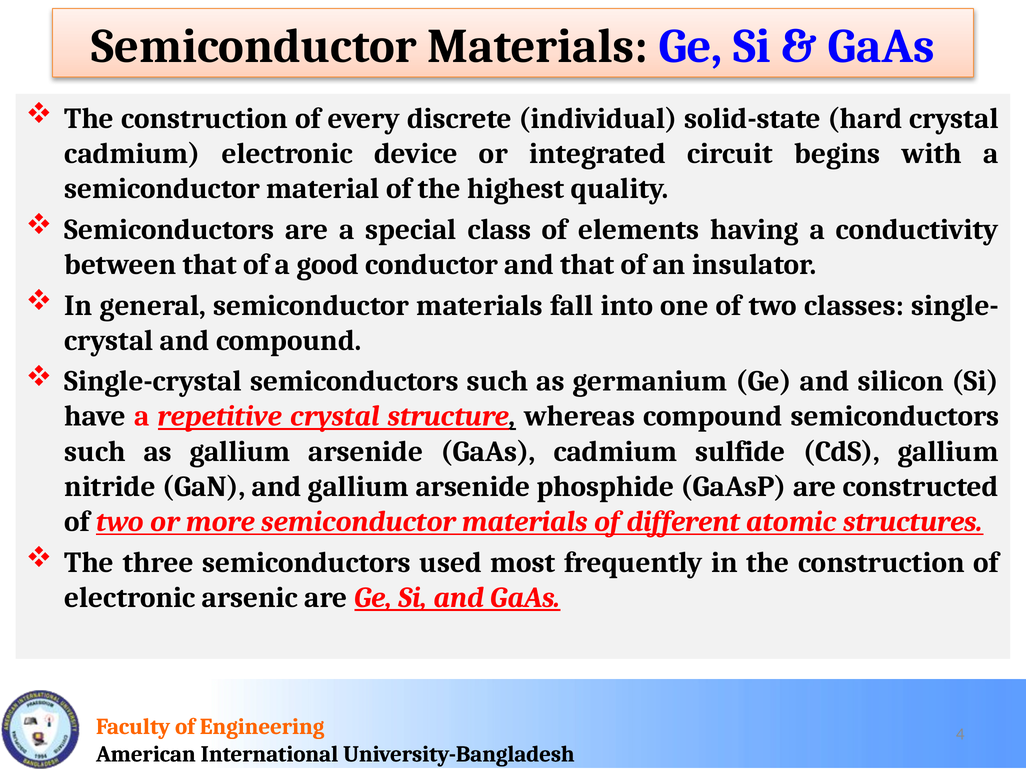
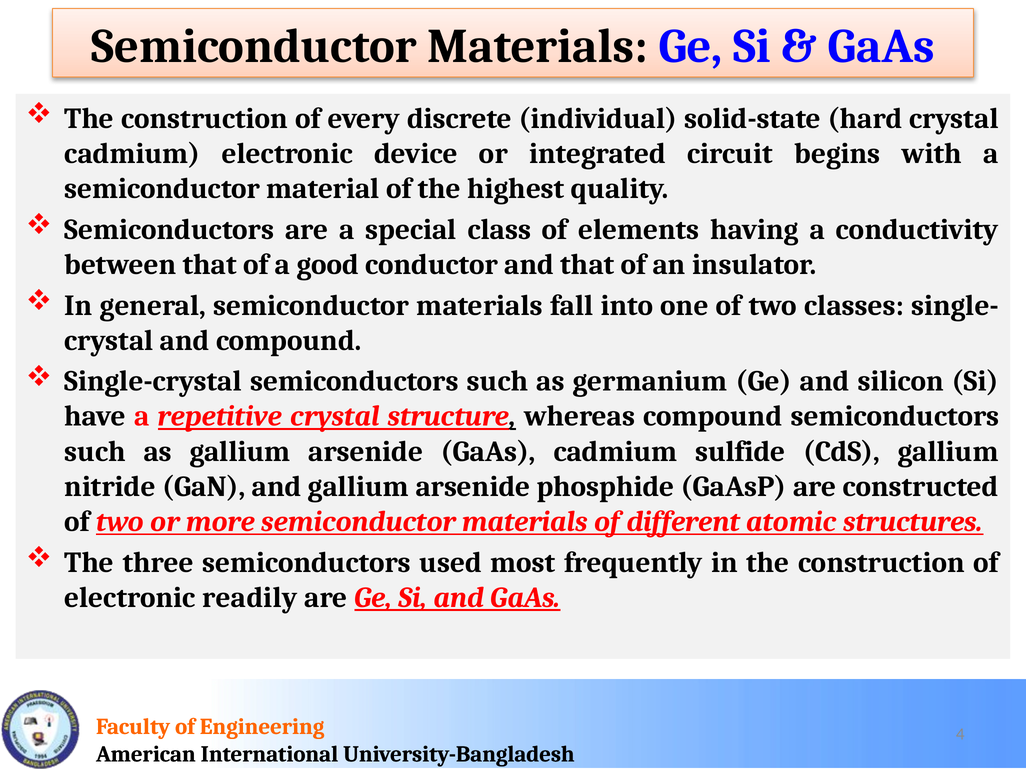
arsenic: arsenic -> readily (250, 598)
